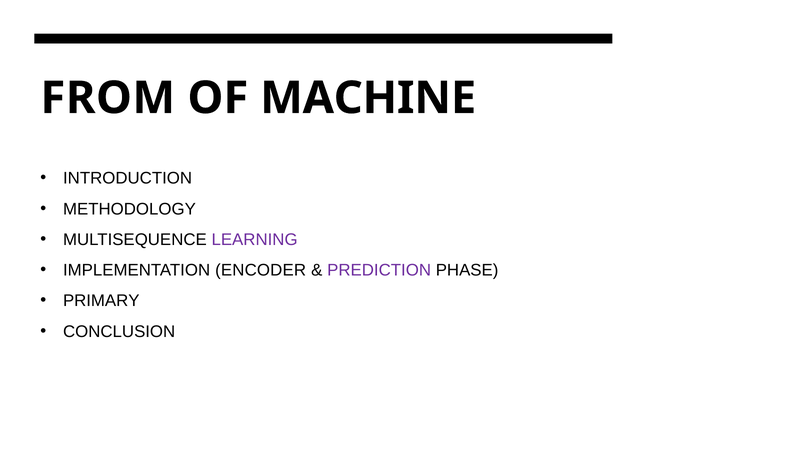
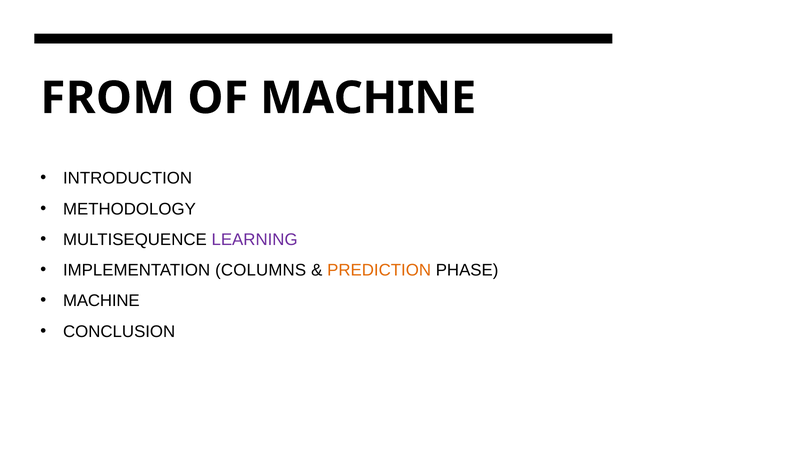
ENCODER: ENCODER -> COLUMNS (261, 270)
PREDICTION colour: purple -> orange (379, 270)
PRIMARY: PRIMARY -> MACHINE (101, 301)
